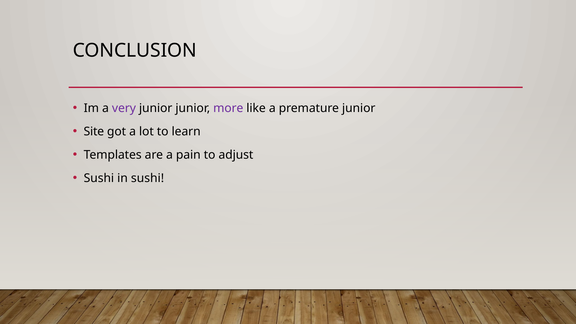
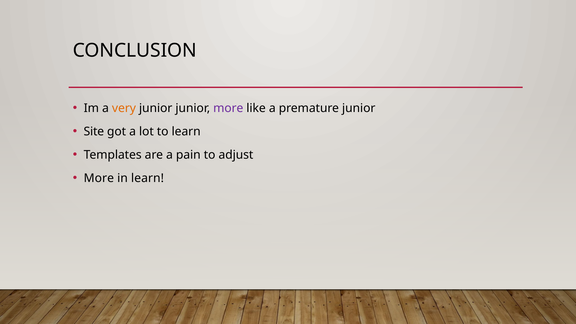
very colour: purple -> orange (124, 108)
Sushi: Sushi -> More (99, 178)
in sushi: sushi -> learn (147, 178)
